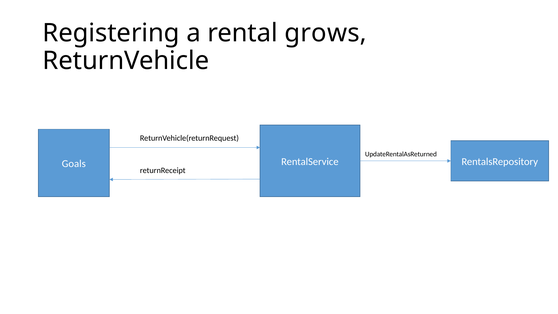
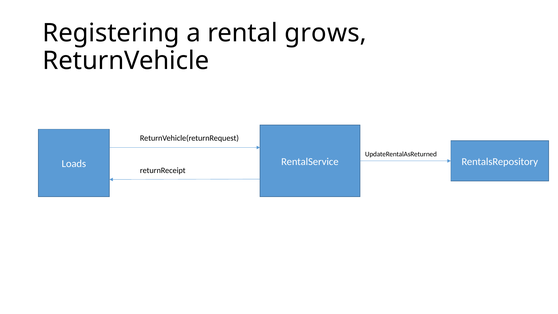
Goals: Goals -> Loads (74, 164)
